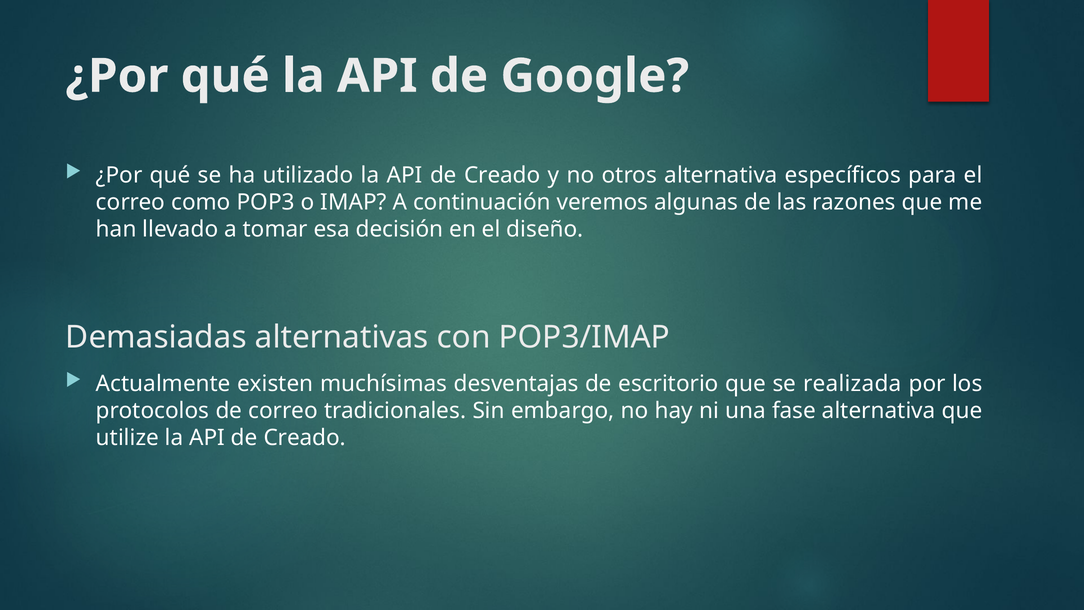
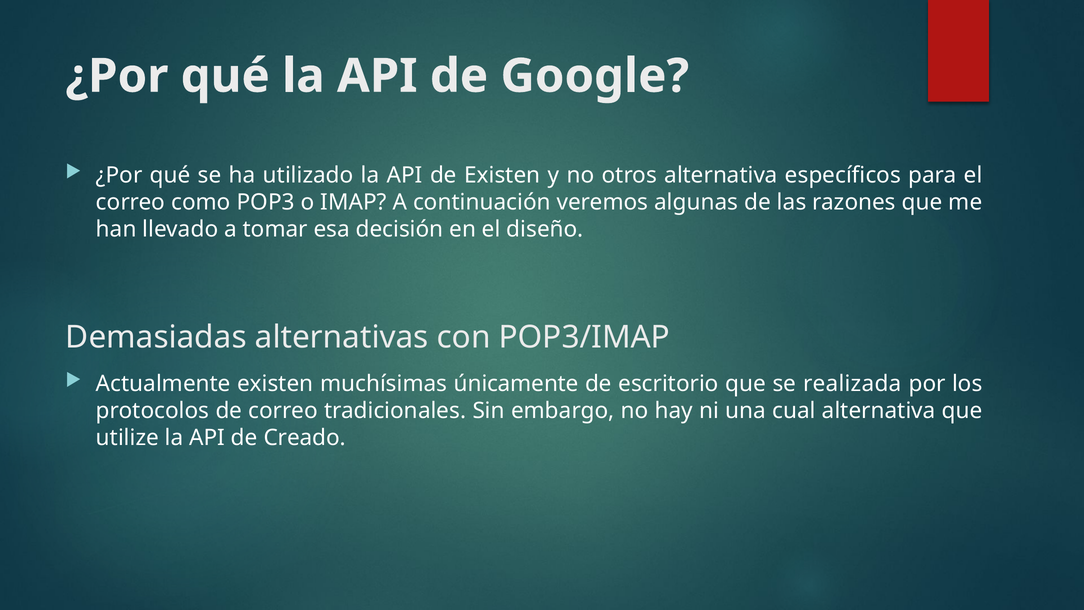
Creado: Creado -> Existen (502, 175)
desventajas: desventajas -> únicamente (516, 383)
fase: fase -> cual (794, 411)
